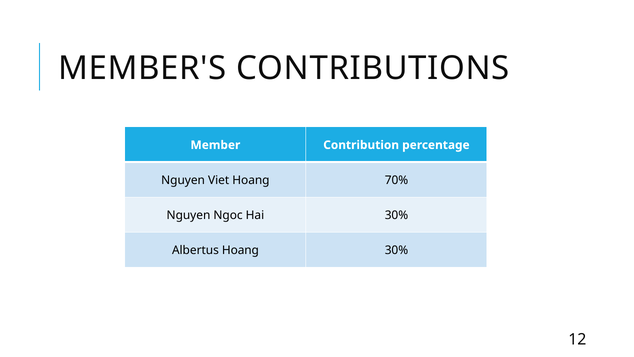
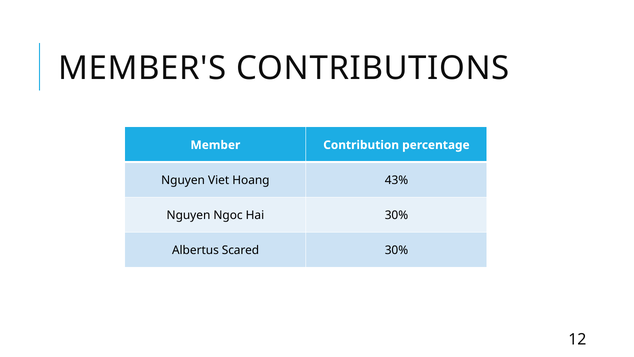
70%: 70% -> 43% (396, 180)
Albertus Hoang: Hoang -> Scared (240, 250)
